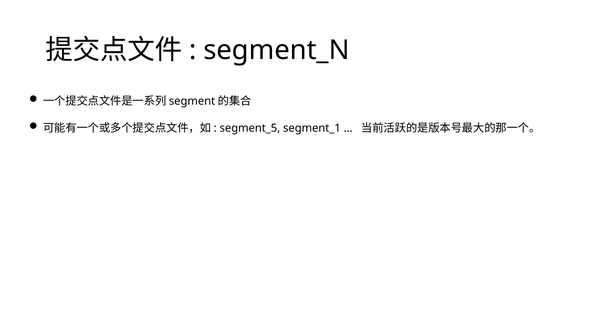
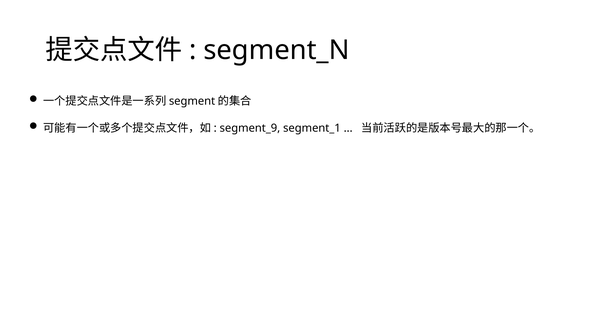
segment_5: segment_5 -> segment_9 (250, 128)
